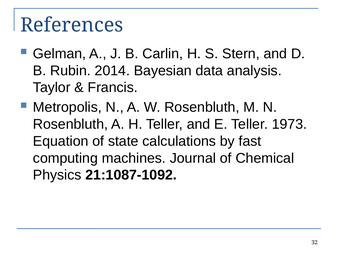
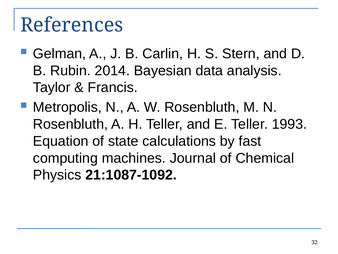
1973: 1973 -> 1993 (289, 124)
